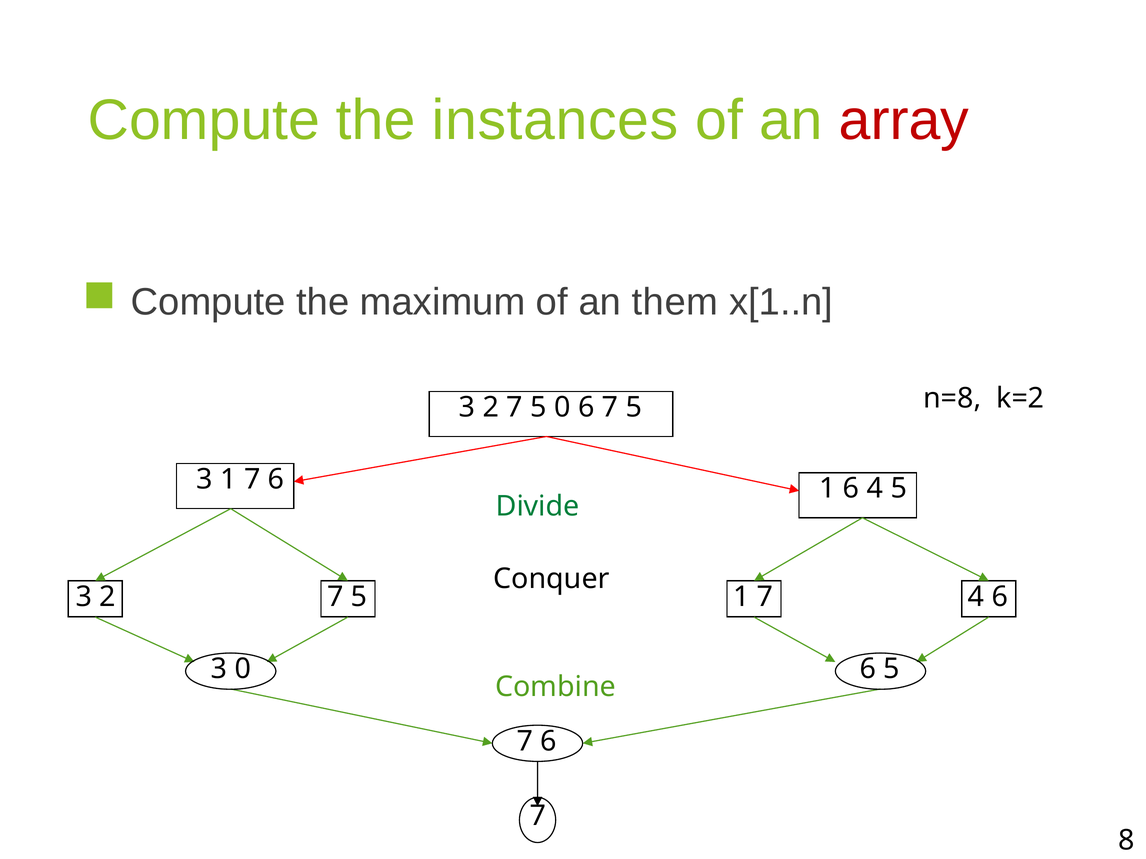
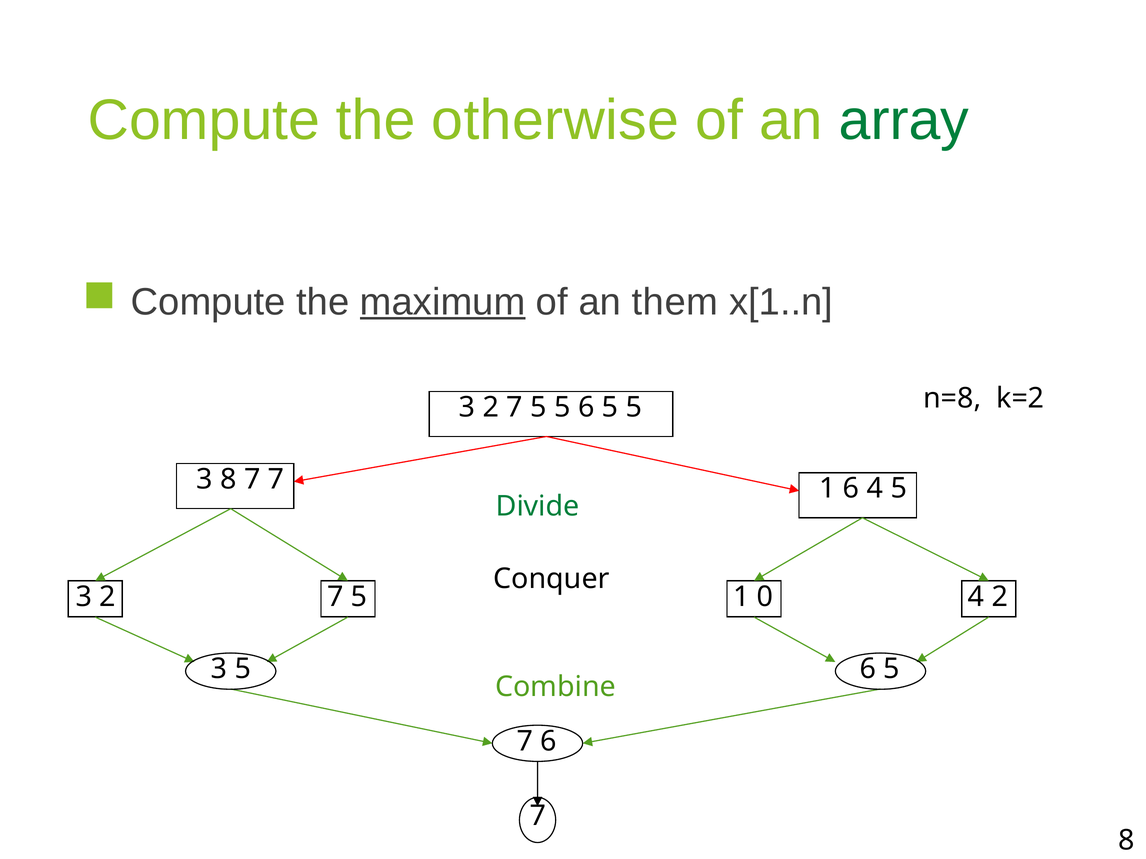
instances: instances -> otherwise (555, 121)
array colour: red -> green (904, 121)
maximum underline: none -> present (443, 302)
7 5 0: 0 -> 5 (562, 407)
7: 7 -> 5 (610, 407)
3 1: 1 -> 8 (228, 480)
6: 6 -> 7 (276, 480)
5 1 7: 7 -> 0 (765, 597)
4 6: 6 -> 2 (1000, 597)
3 0: 0 -> 5 (243, 669)
